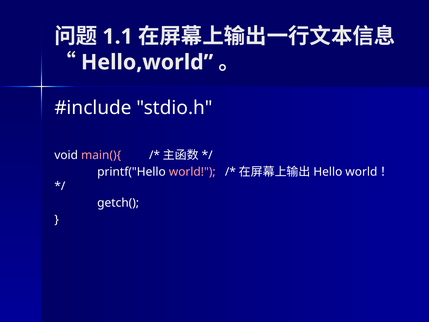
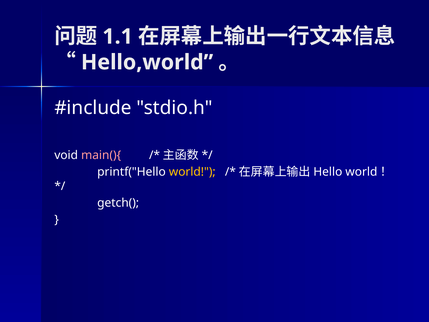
world colour: pink -> yellow (192, 172)
